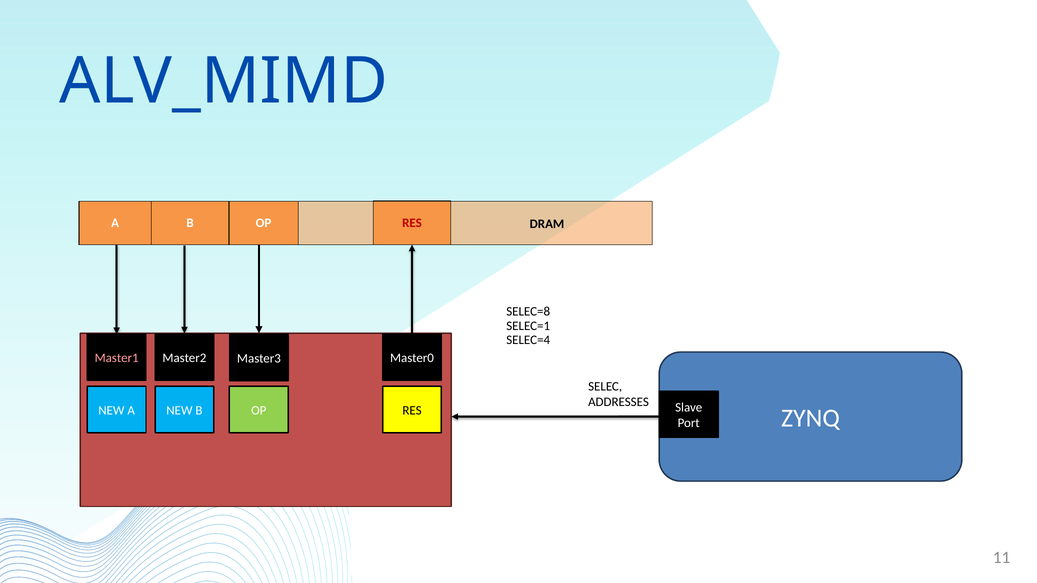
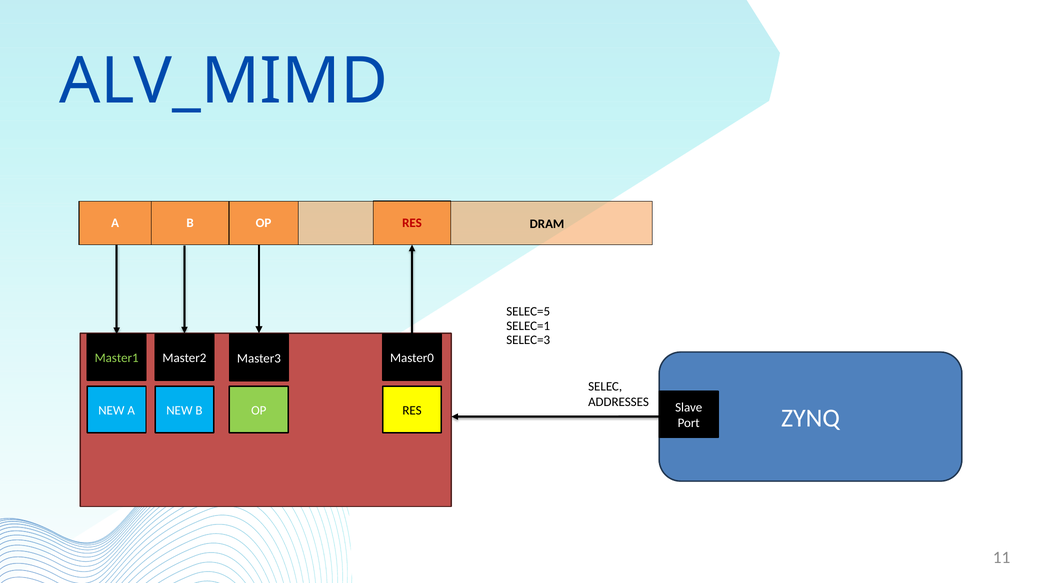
SELEC=8: SELEC=8 -> SELEC=5 (528, 312)
SELEC=4: SELEC=4 -> SELEC=3 (528, 340)
Master1 colour: pink -> light green (117, 358)
